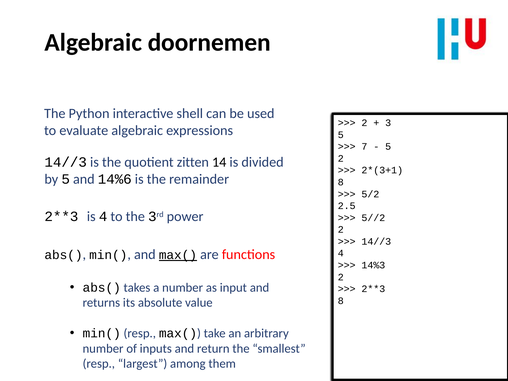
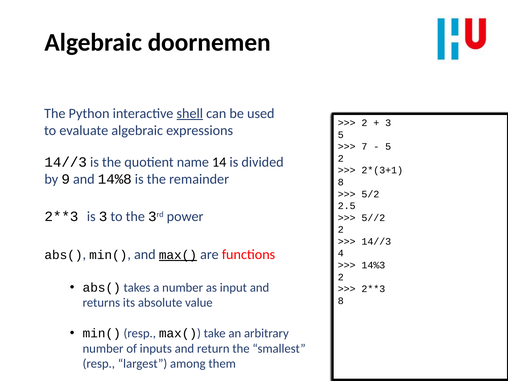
shell underline: none -> present (190, 113)
zitten: zitten -> name (193, 162)
by 5: 5 -> 9 (66, 179)
14%6: 14%6 -> 14%8 (115, 179)
is 4: 4 -> 3 (103, 217)
